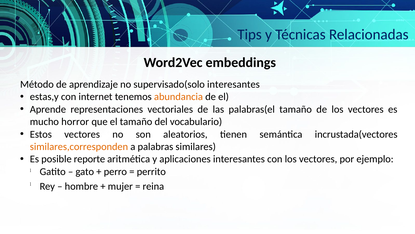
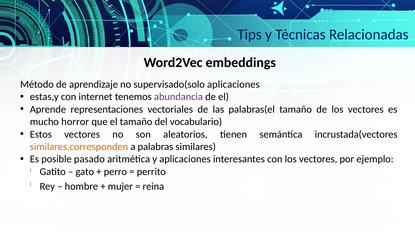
supervisado(solo interesantes: interesantes -> aplicaciones (233, 84)
abundancia colour: orange -> purple (178, 97)
reporte: reporte -> pasado (89, 159)
